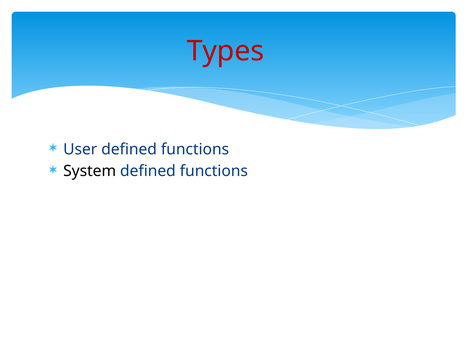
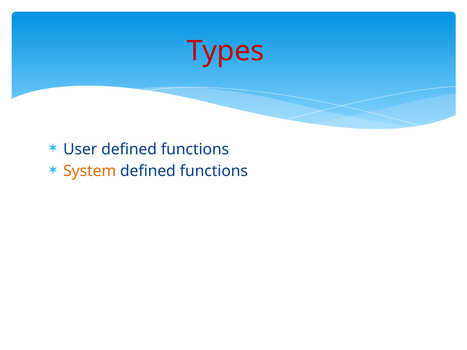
System colour: black -> orange (90, 171)
